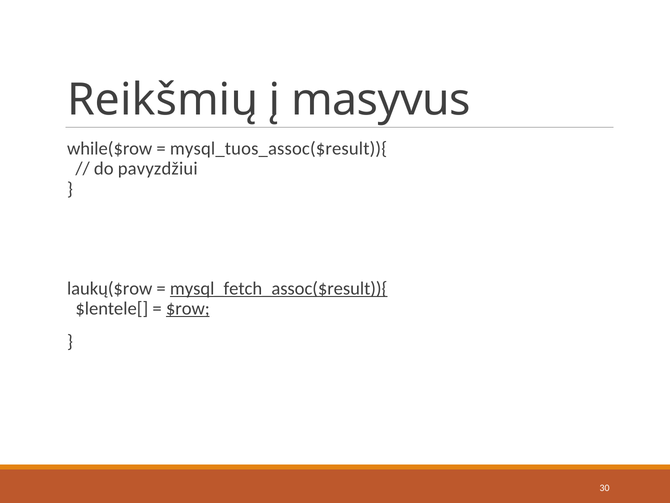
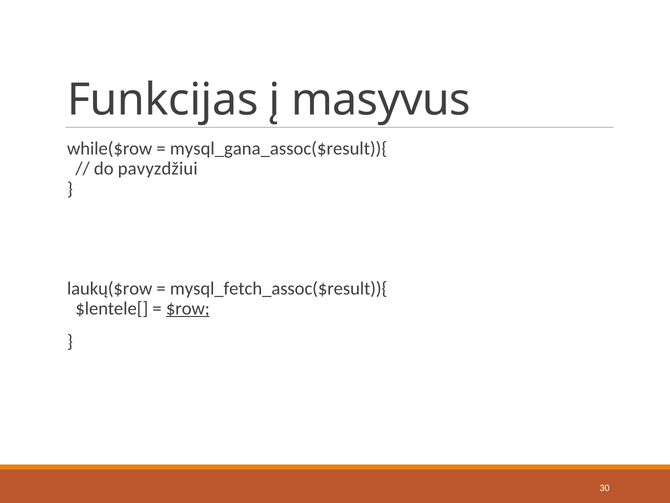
Reikšmių: Reikšmių -> Funkcijas (163, 100)
mysql_tuos_assoc($result)){: mysql_tuos_assoc($result)){ -> mysql_gana_assoc($result)){ (279, 149)
mysql_fetch_assoc($result)){ underline: present -> none (279, 288)
